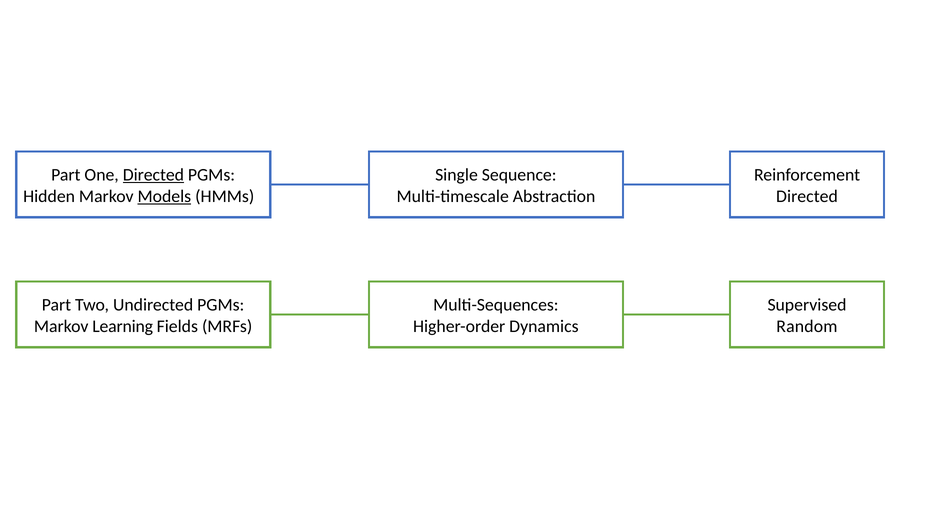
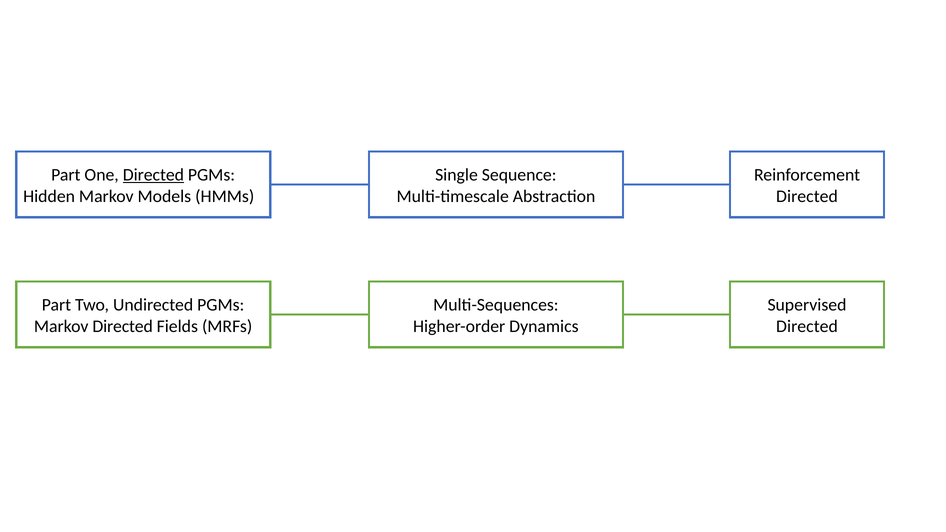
Models underline: present -> none (164, 196)
Markov Learning: Learning -> Directed (123, 326)
Random: Random -> Directed (807, 326)
